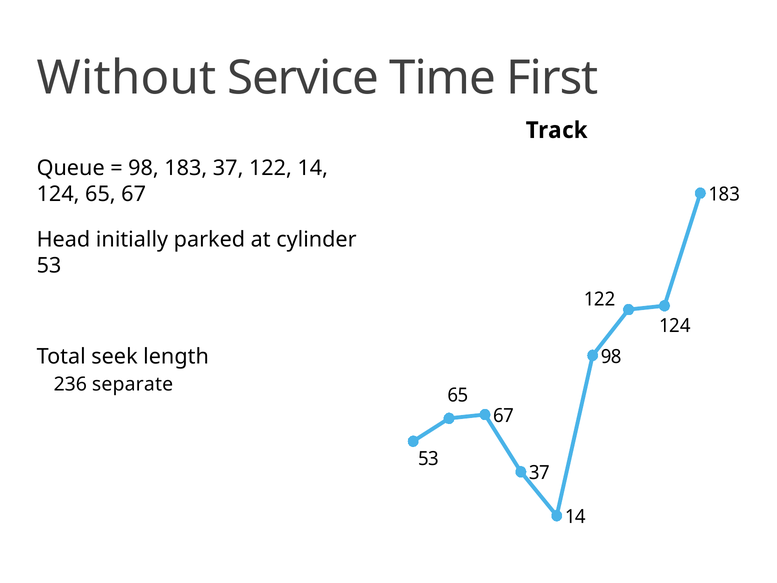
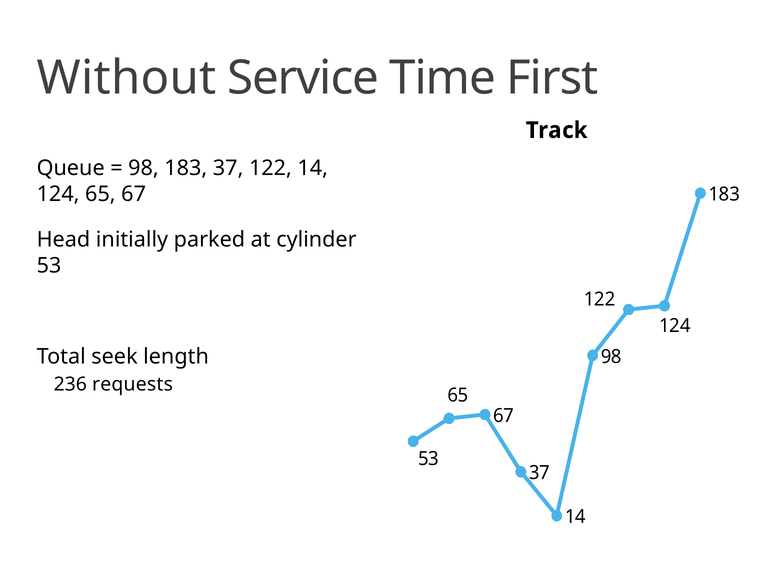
separate: separate -> requests (133, 384)
